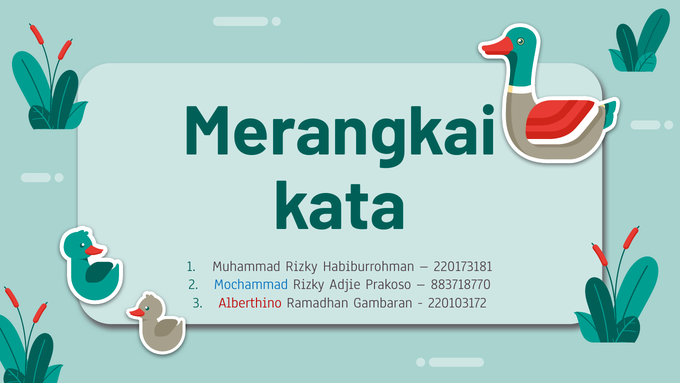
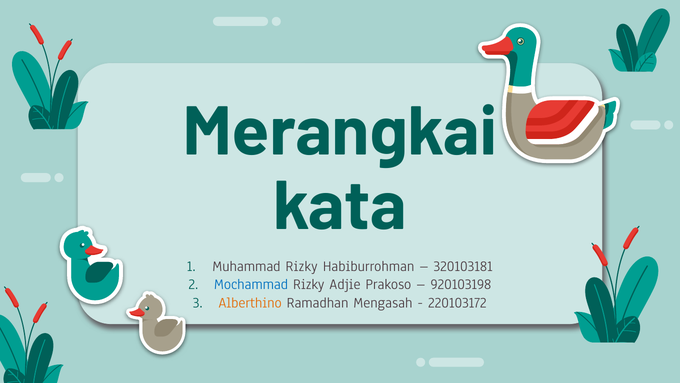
220173181: 220173181 -> 320103181 (463, 266)
883718770: 883718770 -> 920103198 (461, 284)
Alberthino colour: red -> orange (250, 302)
Gambaran: Gambaran -> Mengasah (383, 302)
